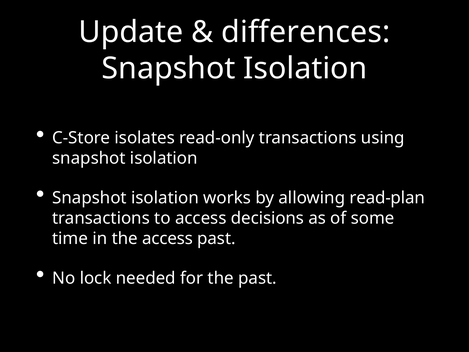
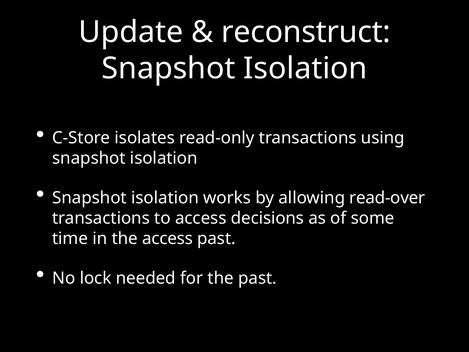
differences: differences -> reconstruct (306, 32)
read-plan: read-plan -> read-over (387, 198)
